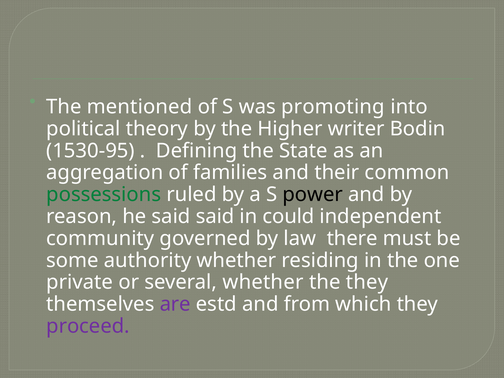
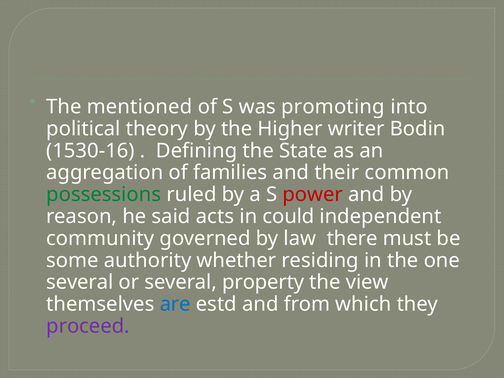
1530-95: 1530-95 -> 1530-16 (90, 151)
power colour: black -> red (313, 195)
said said: said -> acts (215, 216)
private: private -> several (80, 282)
several whether: whether -> property (263, 282)
the they: they -> view (367, 282)
are colour: purple -> blue (175, 304)
